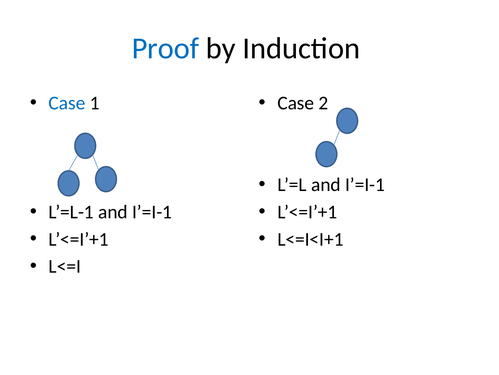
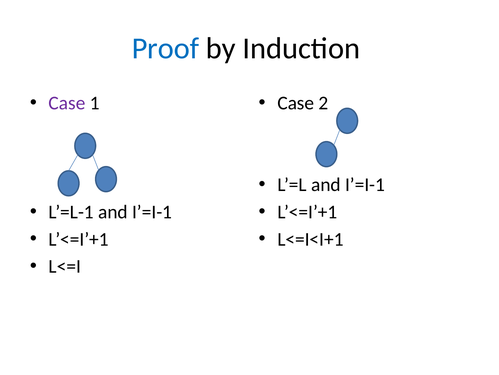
Case colour: blue -> purple (67, 103)
